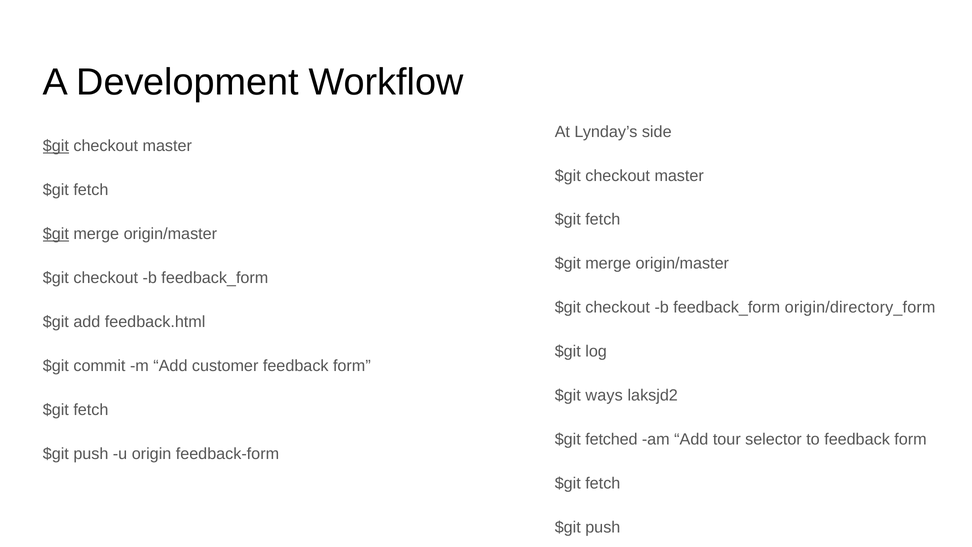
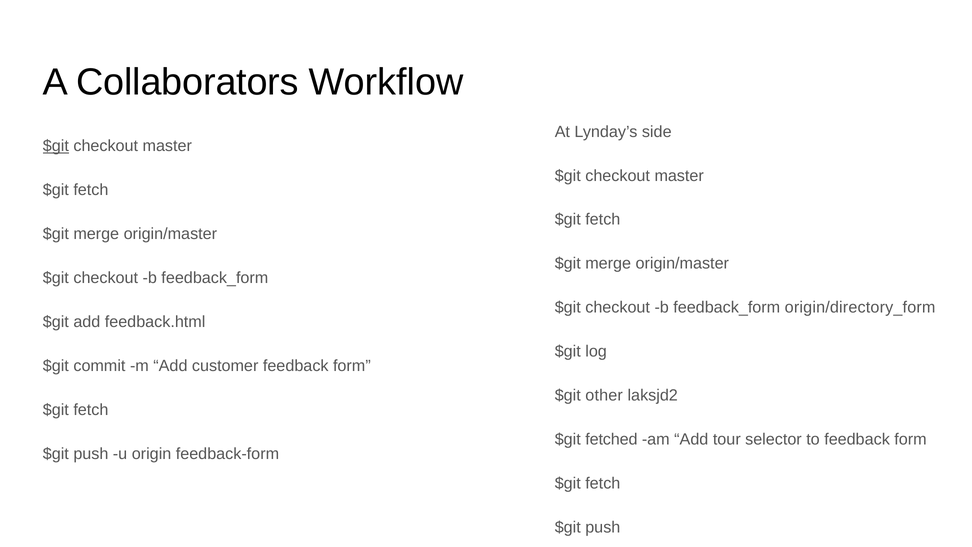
Development: Development -> Collaborators (188, 82)
$git underline: present -> none (56, 234)
ways: ways -> other (604, 395)
